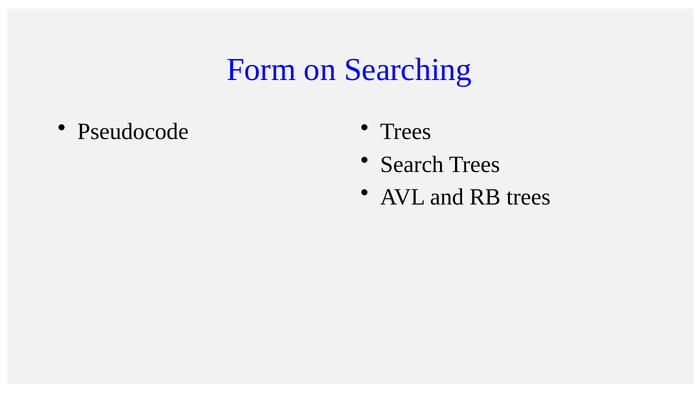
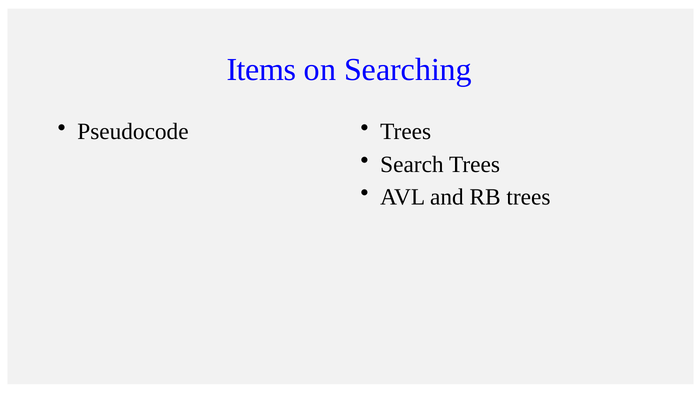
Form: Form -> Items (261, 70)
